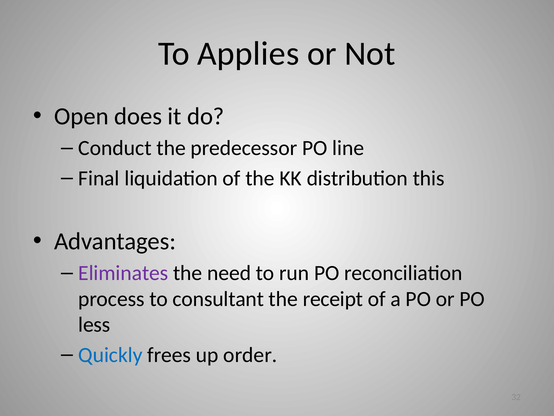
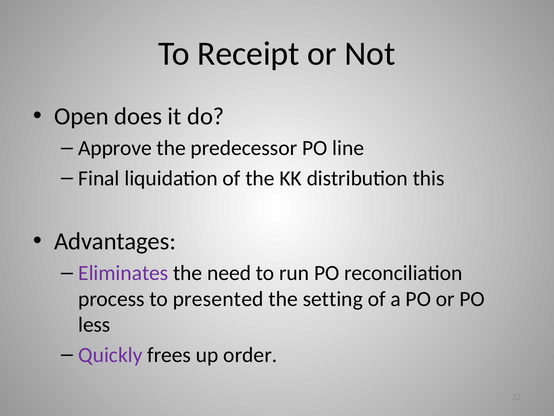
Applies: Applies -> Receipt (248, 54)
Conduct: Conduct -> Approve (115, 148)
consultant: consultant -> presented (218, 299)
receipt: receipt -> setting (333, 299)
Quickly colour: blue -> purple (110, 355)
